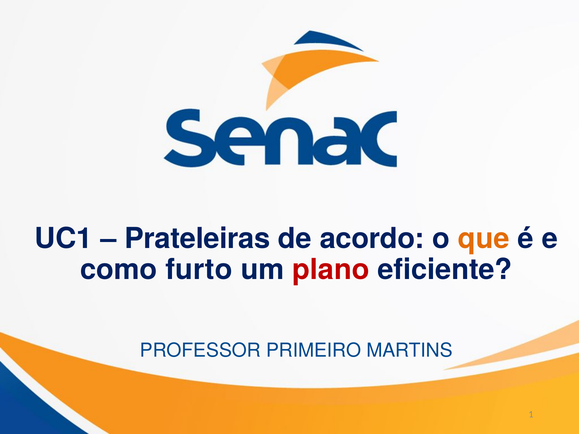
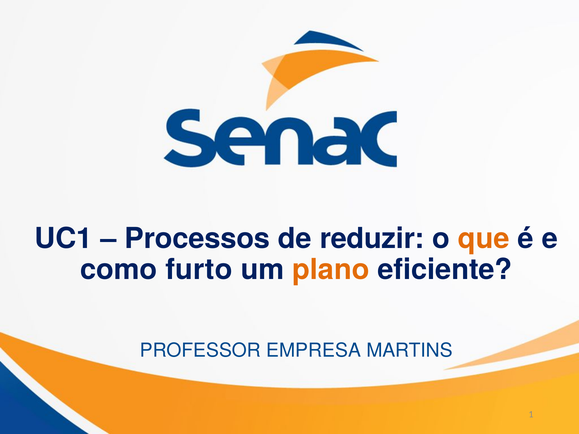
Prateleiras: Prateleiras -> Processos (197, 239)
acordo: acordo -> reduzir (372, 239)
plano colour: red -> orange (331, 270)
PRIMEIRO: PRIMEIRO -> EMPRESA (314, 351)
